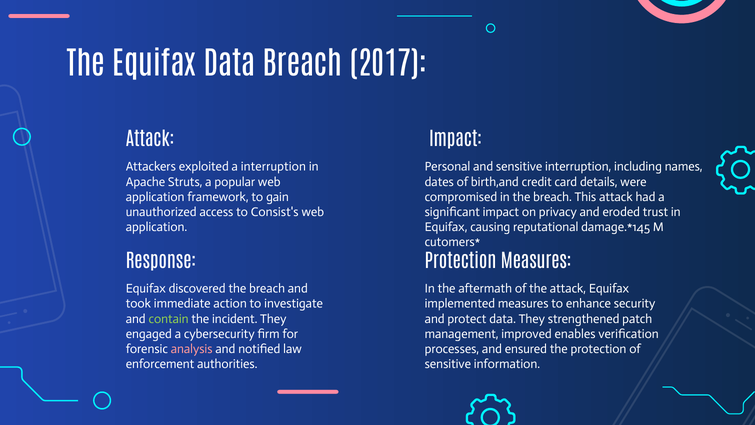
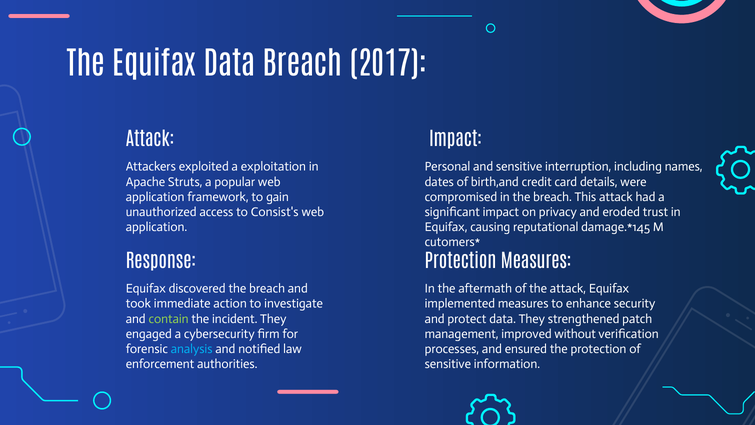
a interruption: interruption -> exploitation (273, 167)
enables: enables -> without (575, 334)
analysis colour: pink -> light blue (192, 349)
